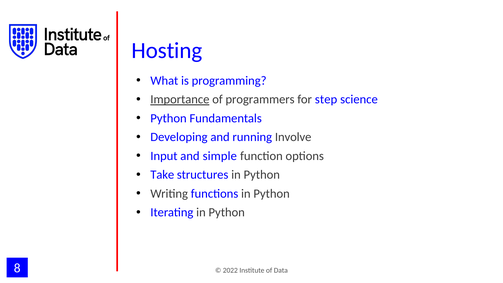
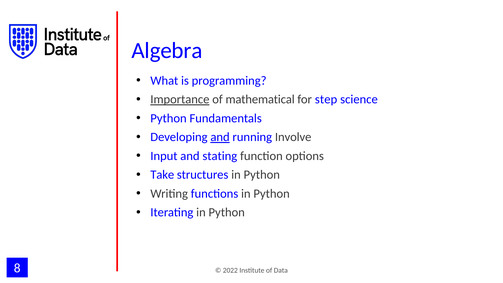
Hosting: Hosting -> Algebra (167, 51)
programmers: programmers -> mathematical (260, 99)
and underline: none -> present (220, 137)
simple: simple -> stating (220, 156)
